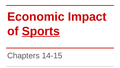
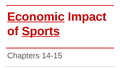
Economic underline: none -> present (36, 17)
